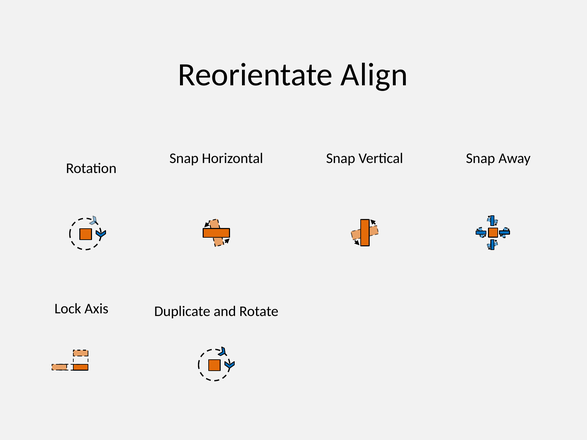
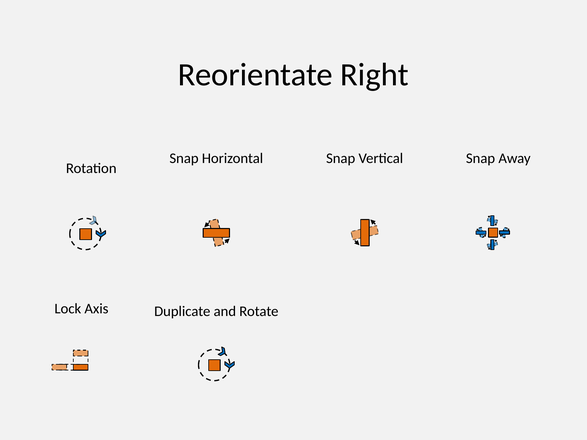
Align: Align -> Right (374, 75)
